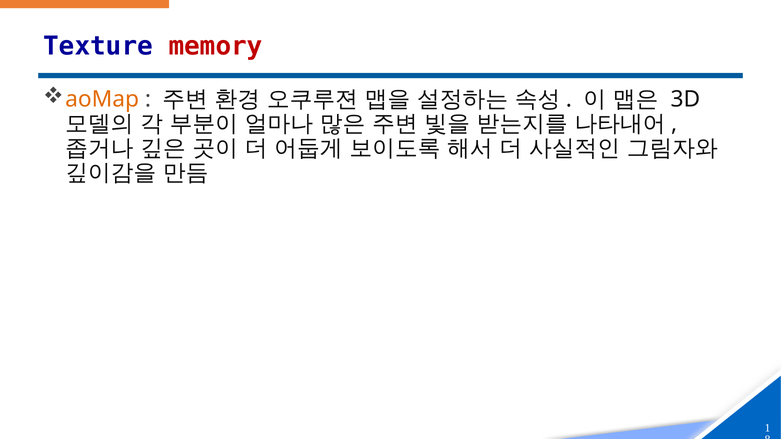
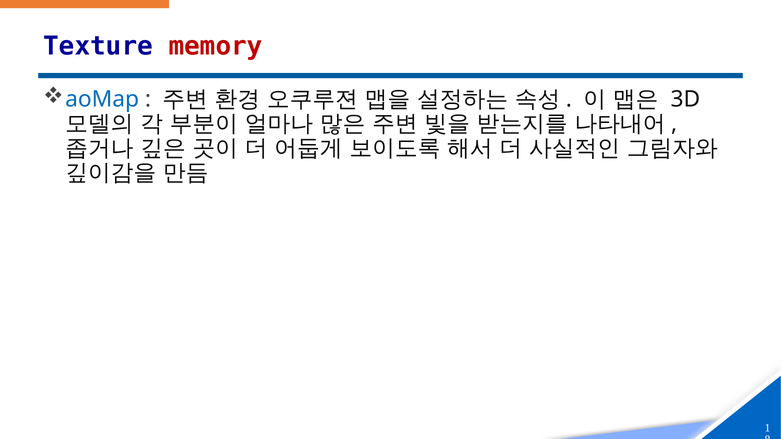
aoMap colour: orange -> blue (102, 99)
